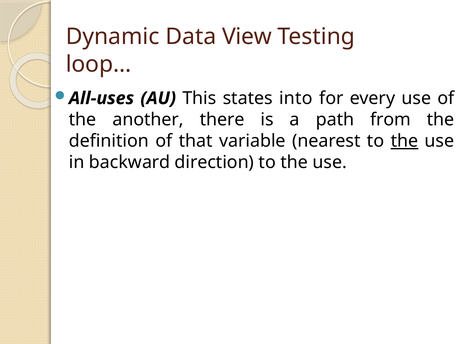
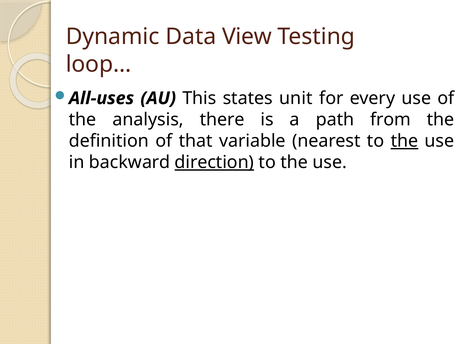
into: into -> unit (296, 98)
another: another -> analysis (148, 120)
direction underline: none -> present (214, 162)
